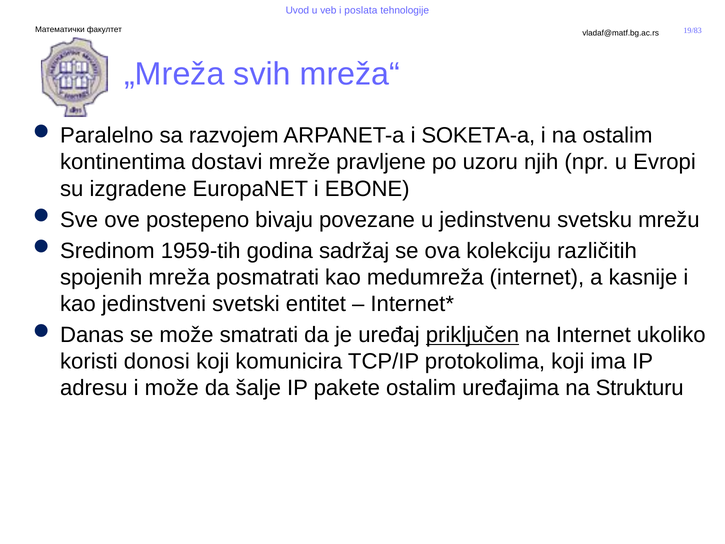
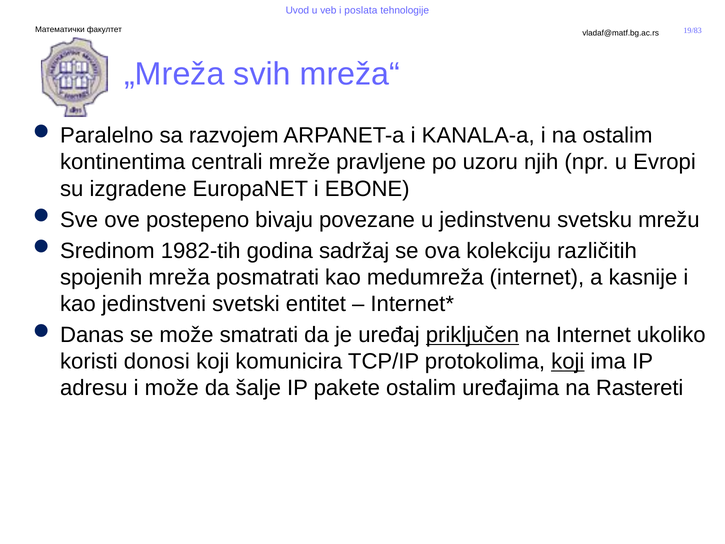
SOKETA-a: SOKETA-a -> KANALA-a (478, 136)
dostavi: dostavi -> centrali (227, 162)
1959-tih: 1959-tih -> 1982-tih (201, 251)
koji underline: none -> present (568, 361)
Strukturu: Strukturu -> Rastereti (640, 388)
